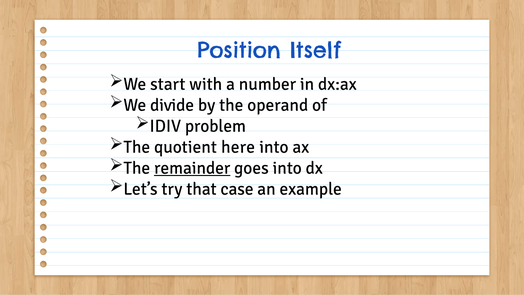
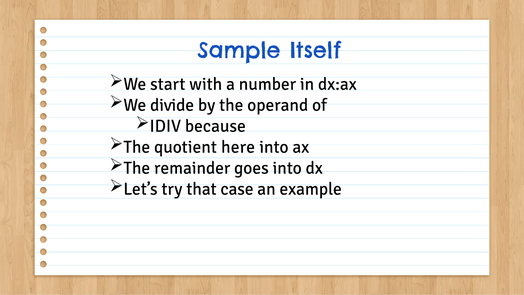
Position: Position -> Sample (239, 50)
problem: problem -> because (215, 126)
remainder underline: present -> none (192, 168)
